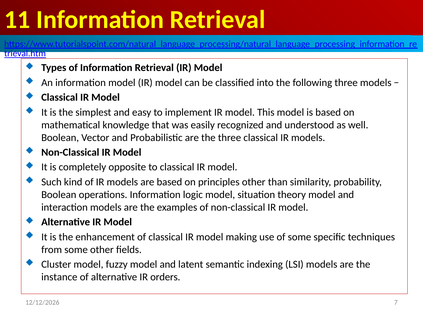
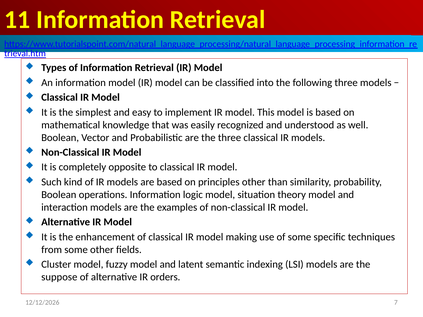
instance: instance -> suppose (59, 277)
